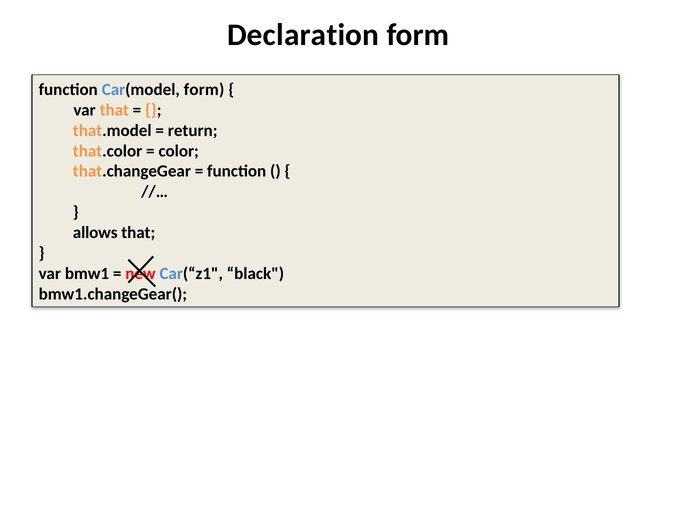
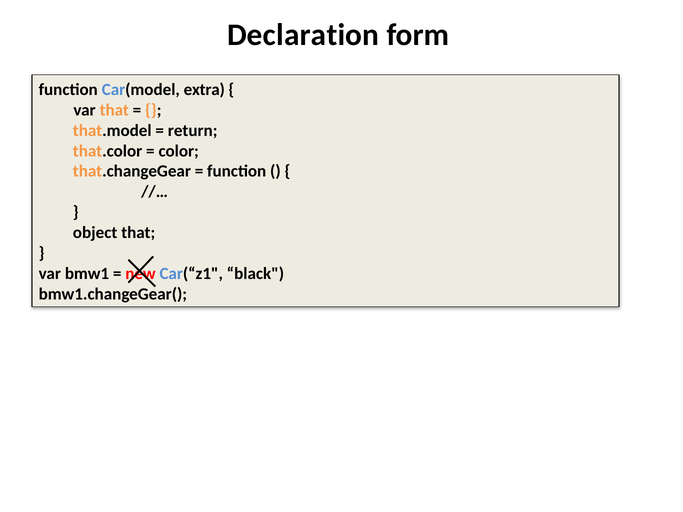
Car(model form: form -> extra (204, 89)
allows: allows -> object (95, 233)
